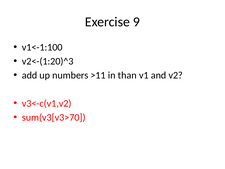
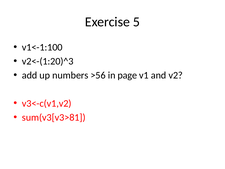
9: 9 -> 5 (136, 22)
>11: >11 -> >56 (98, 75)
than: than -> page (127, 75)
sum(v3[v3>70: sum(v3[v3>70 -> sum(v3[v3>81 (54, 117)
